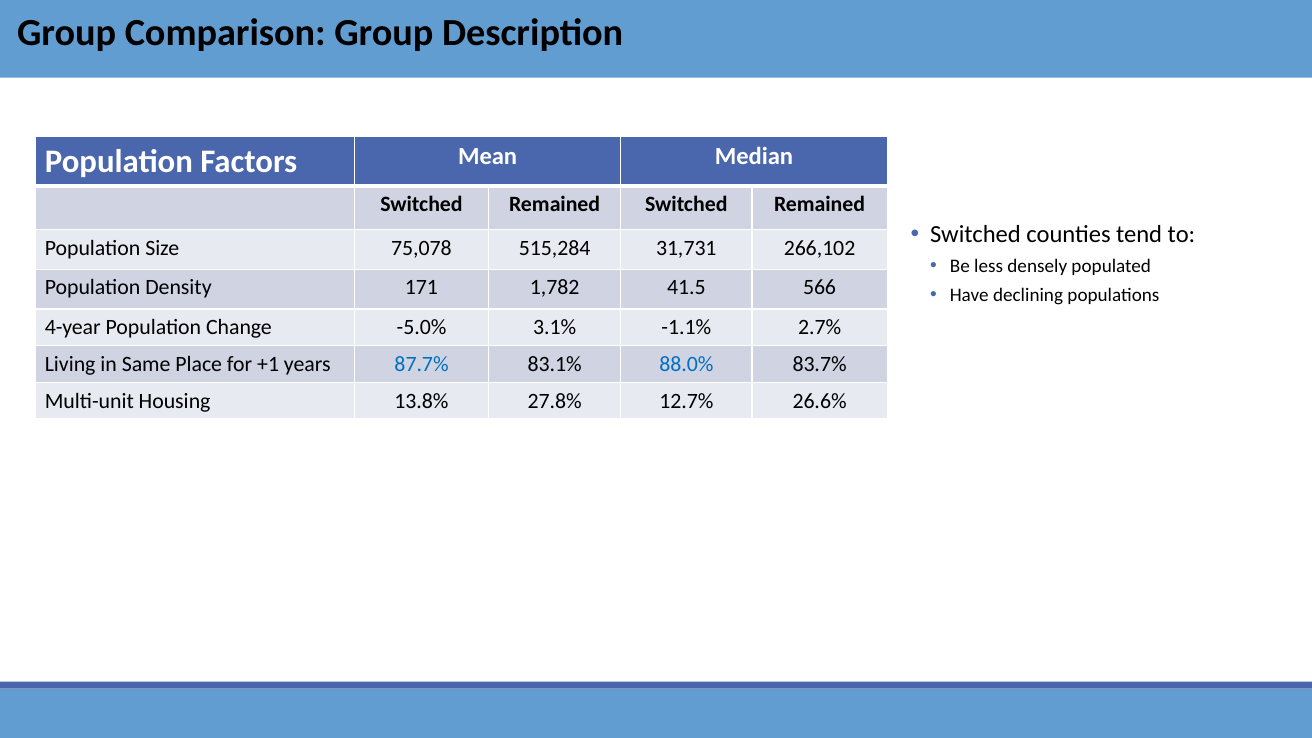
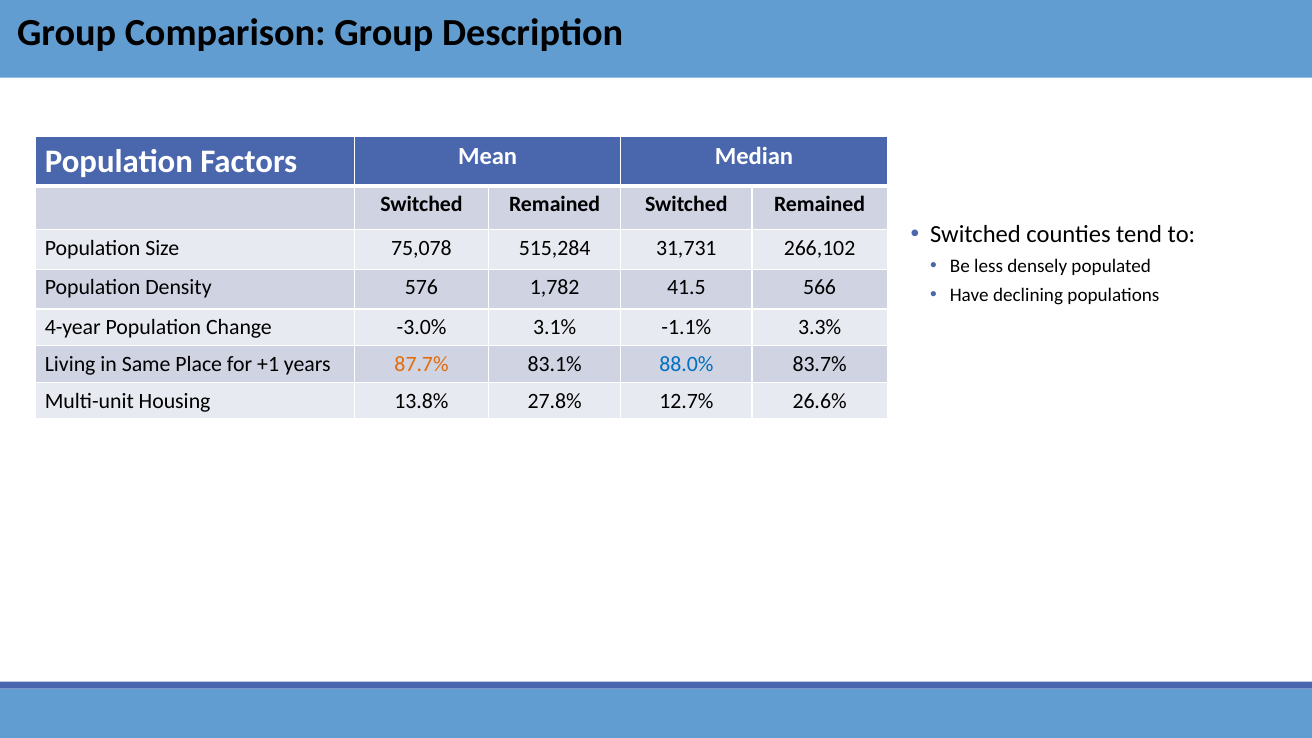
171: 171 -> 576 (422, 288)
-5.0%: -5.0% -> -3.0% (422, 328)
2.7%: 2.7% -> 3.3% (820, 328)
87.7% colour: blue -> orange (422, 364)
